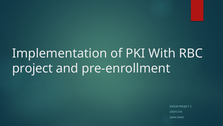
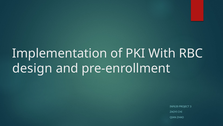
project: project -> design (32, 68)
